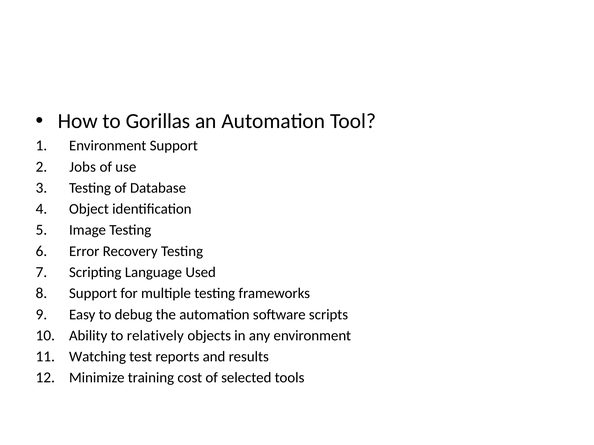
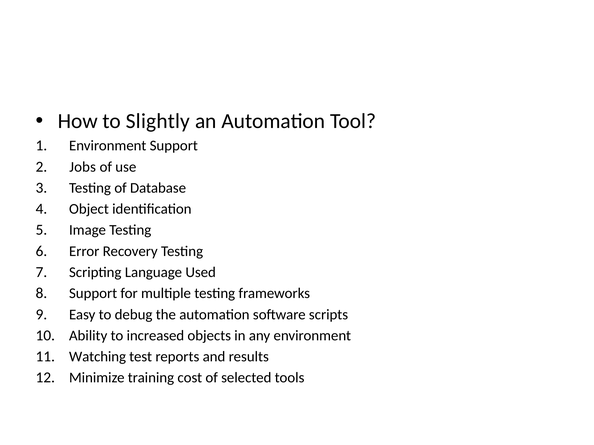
Gorillas: Gorillas -> Slightly (158, 121)
relatively: relatively -> increased (155, 336)
